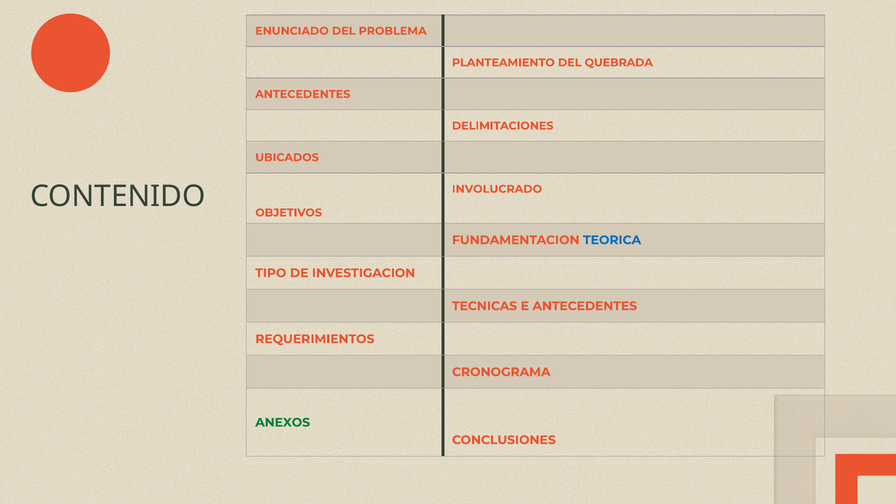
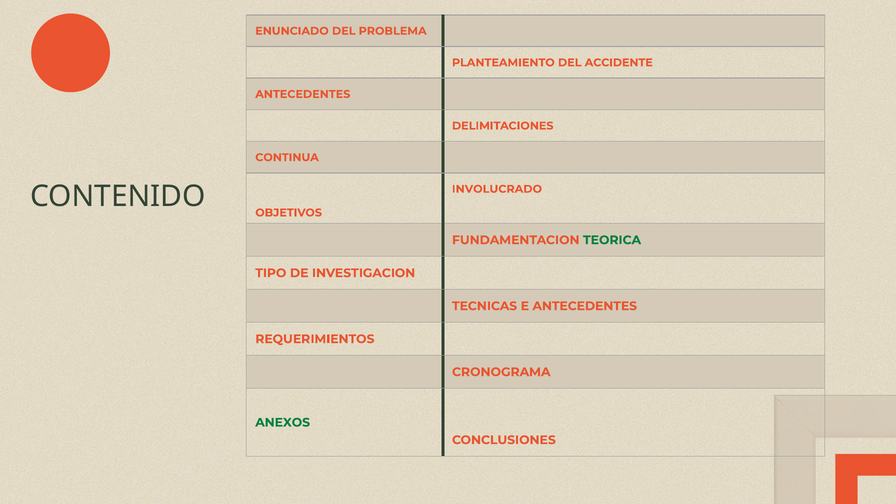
QUEBRADA: QUEBRADA -> ACCIDENTE (619, 63)
UBICADOS: UBICADOS -> CONTINUA (287, 157)
TEORICA colour: blue -> green (612, 240)
